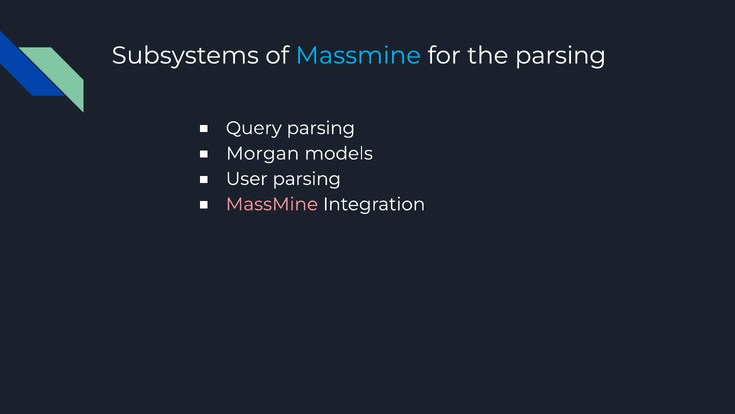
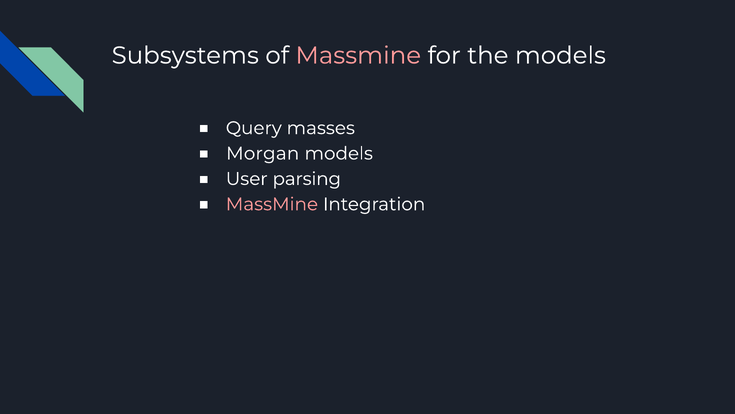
Massmine colour: light blue -> pink (358, 55)
the parsing: parsing -> models (560, 55)
Query parsing: parsing -> masses (321, 128)
